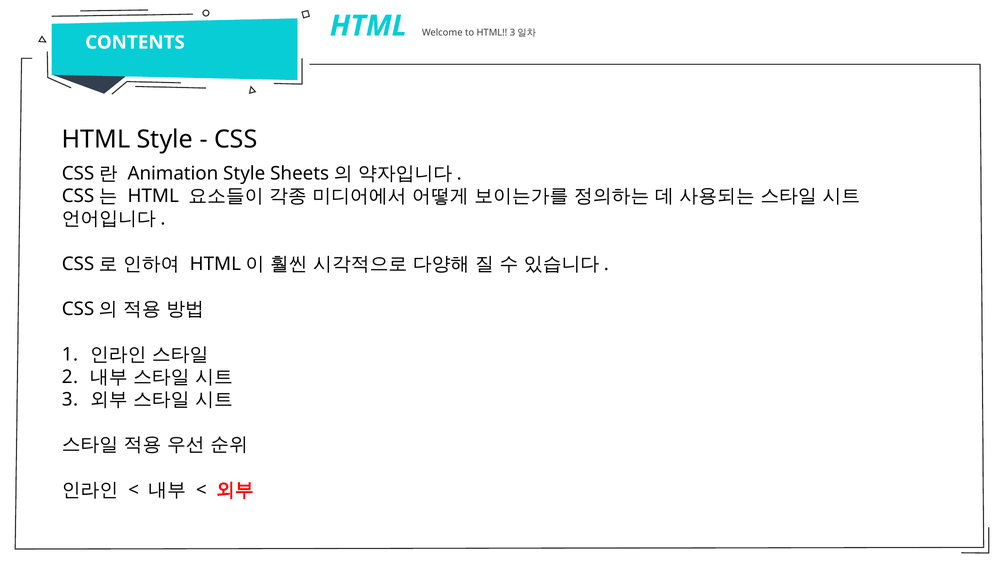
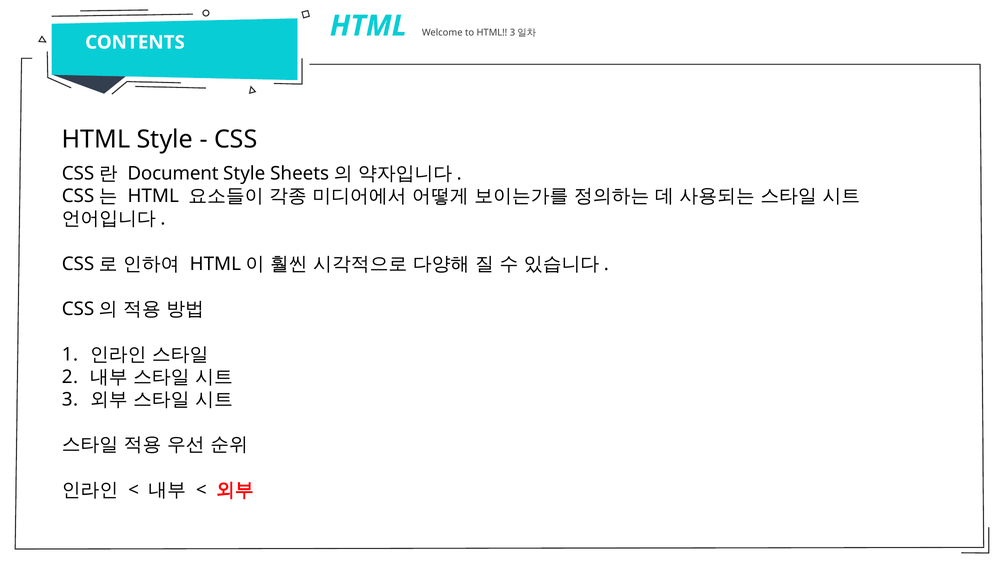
Animation: Animation -> Document (173, 173)
